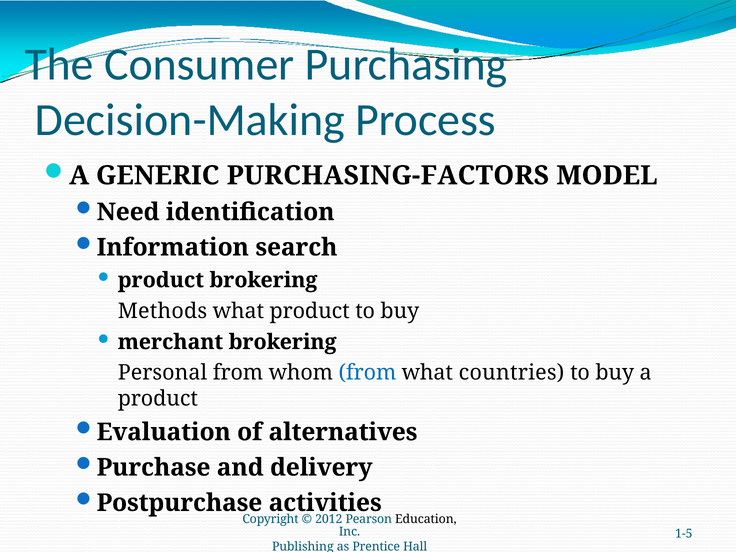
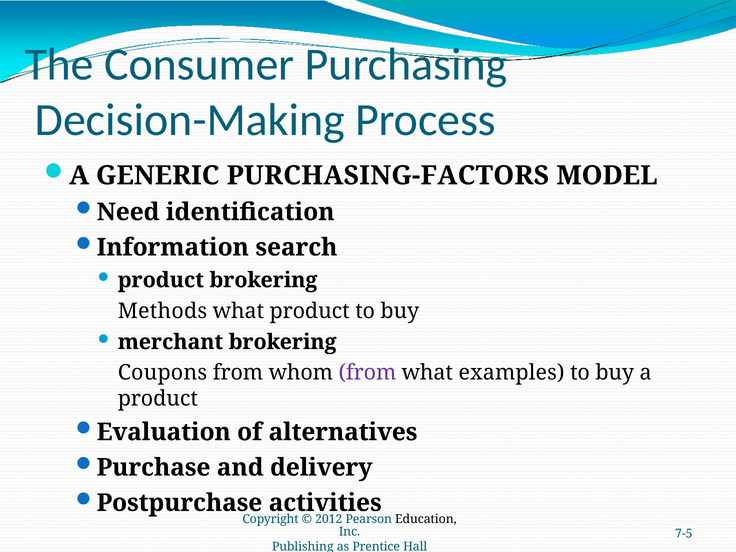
Personal: Personal -> Coupons (162, 373)
from colour: blue -> purple (367, 373)
countries: countries -> examples (512, 373)
1-5: 1-5 -> 7-5 (684, 534)
